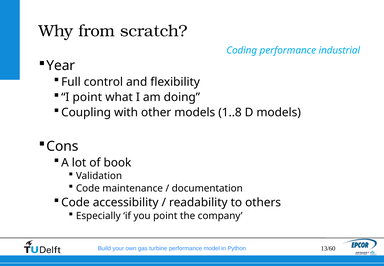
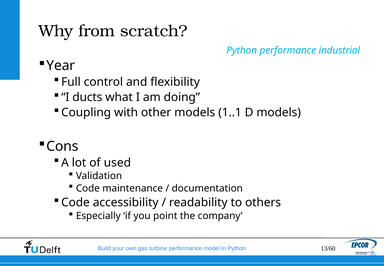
Coding: Coding -> Python (242, 50)
I point: point -> ducts (87, 97)
1..8: 1..8 -> 1..1 (230, 113)
book: book -> used (117, 163)
